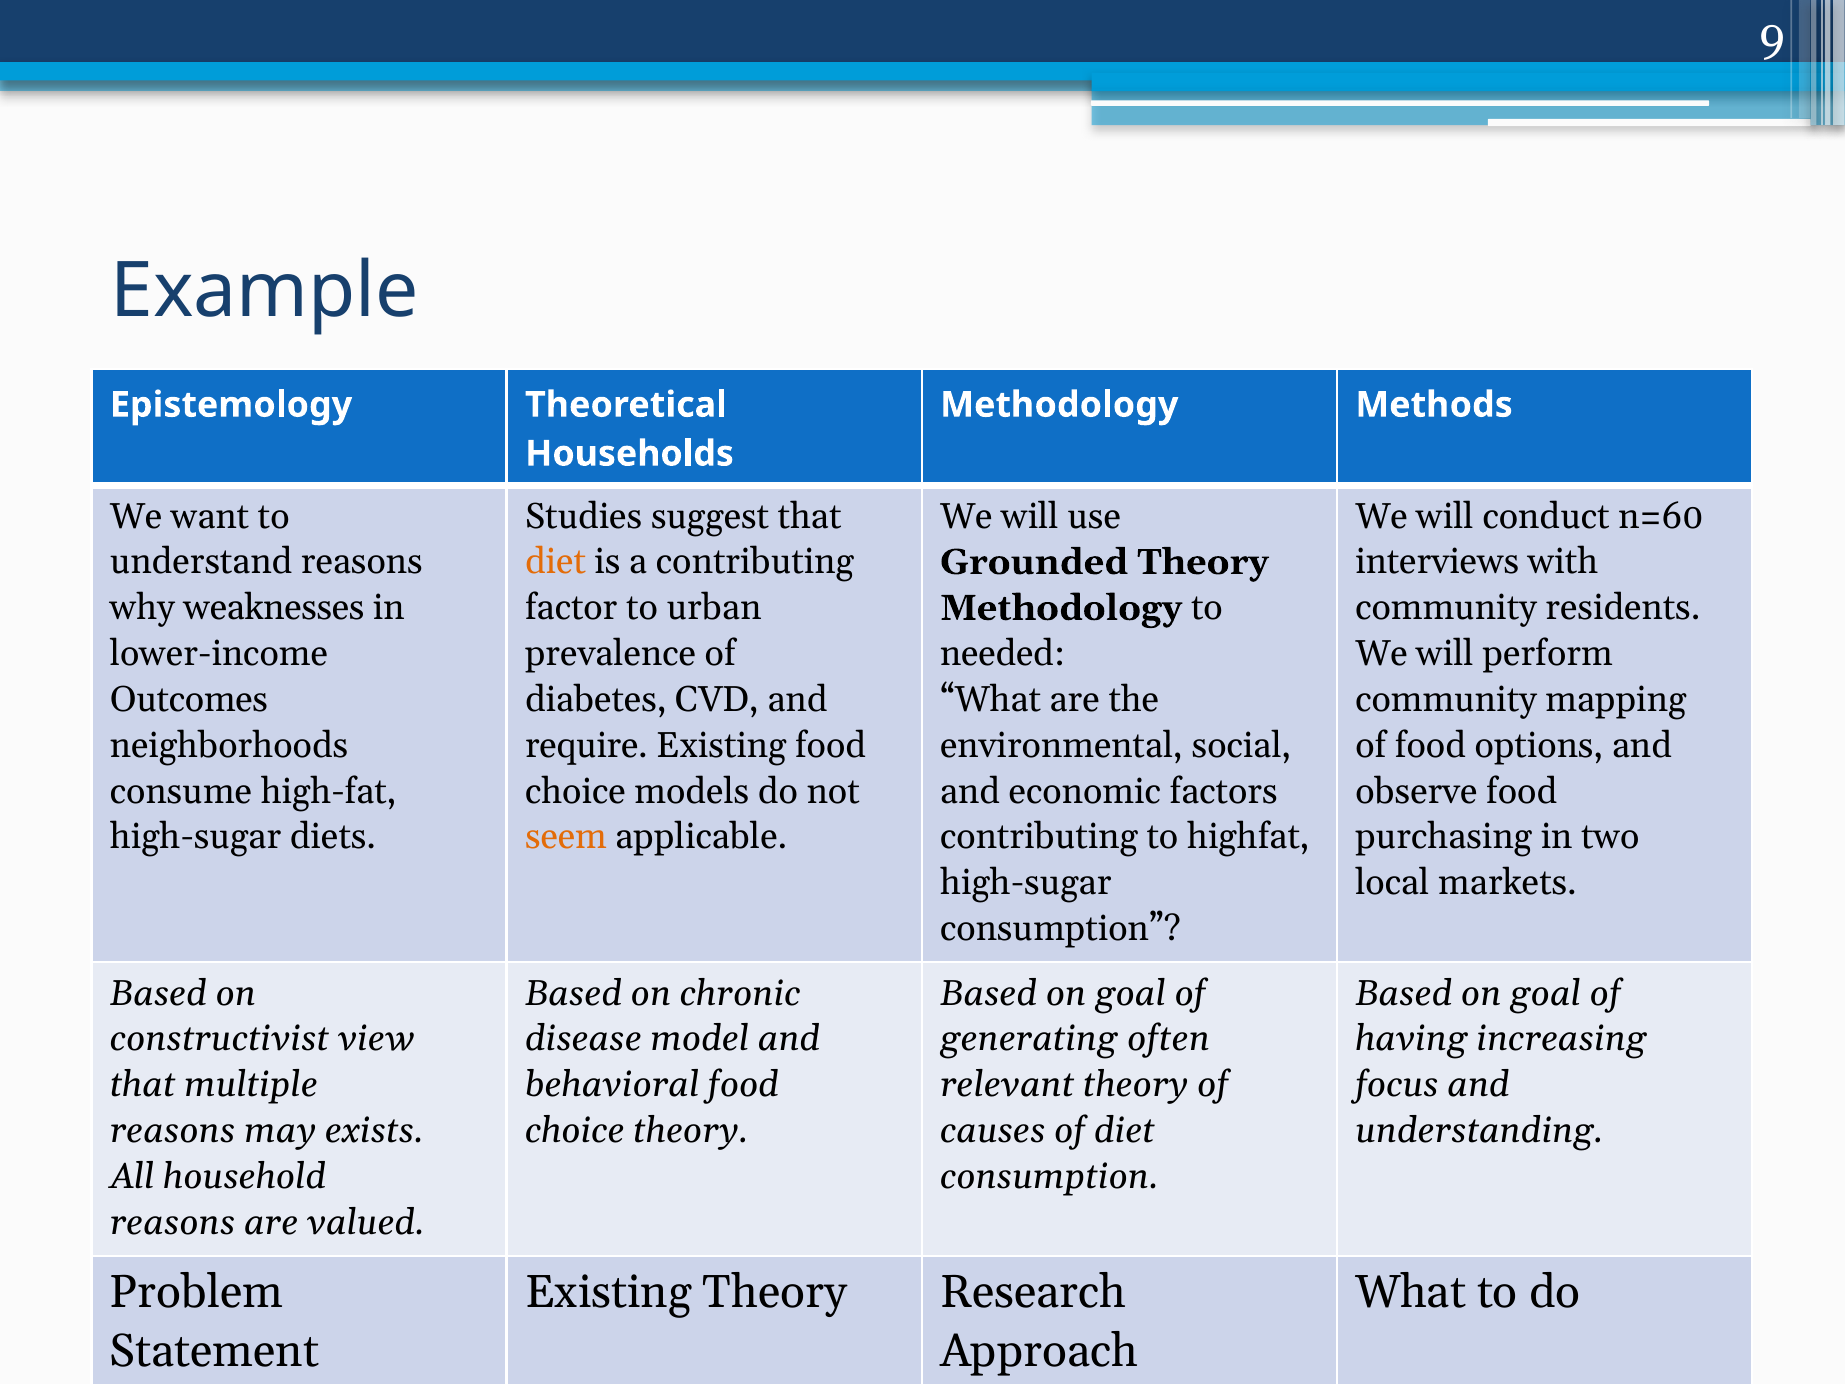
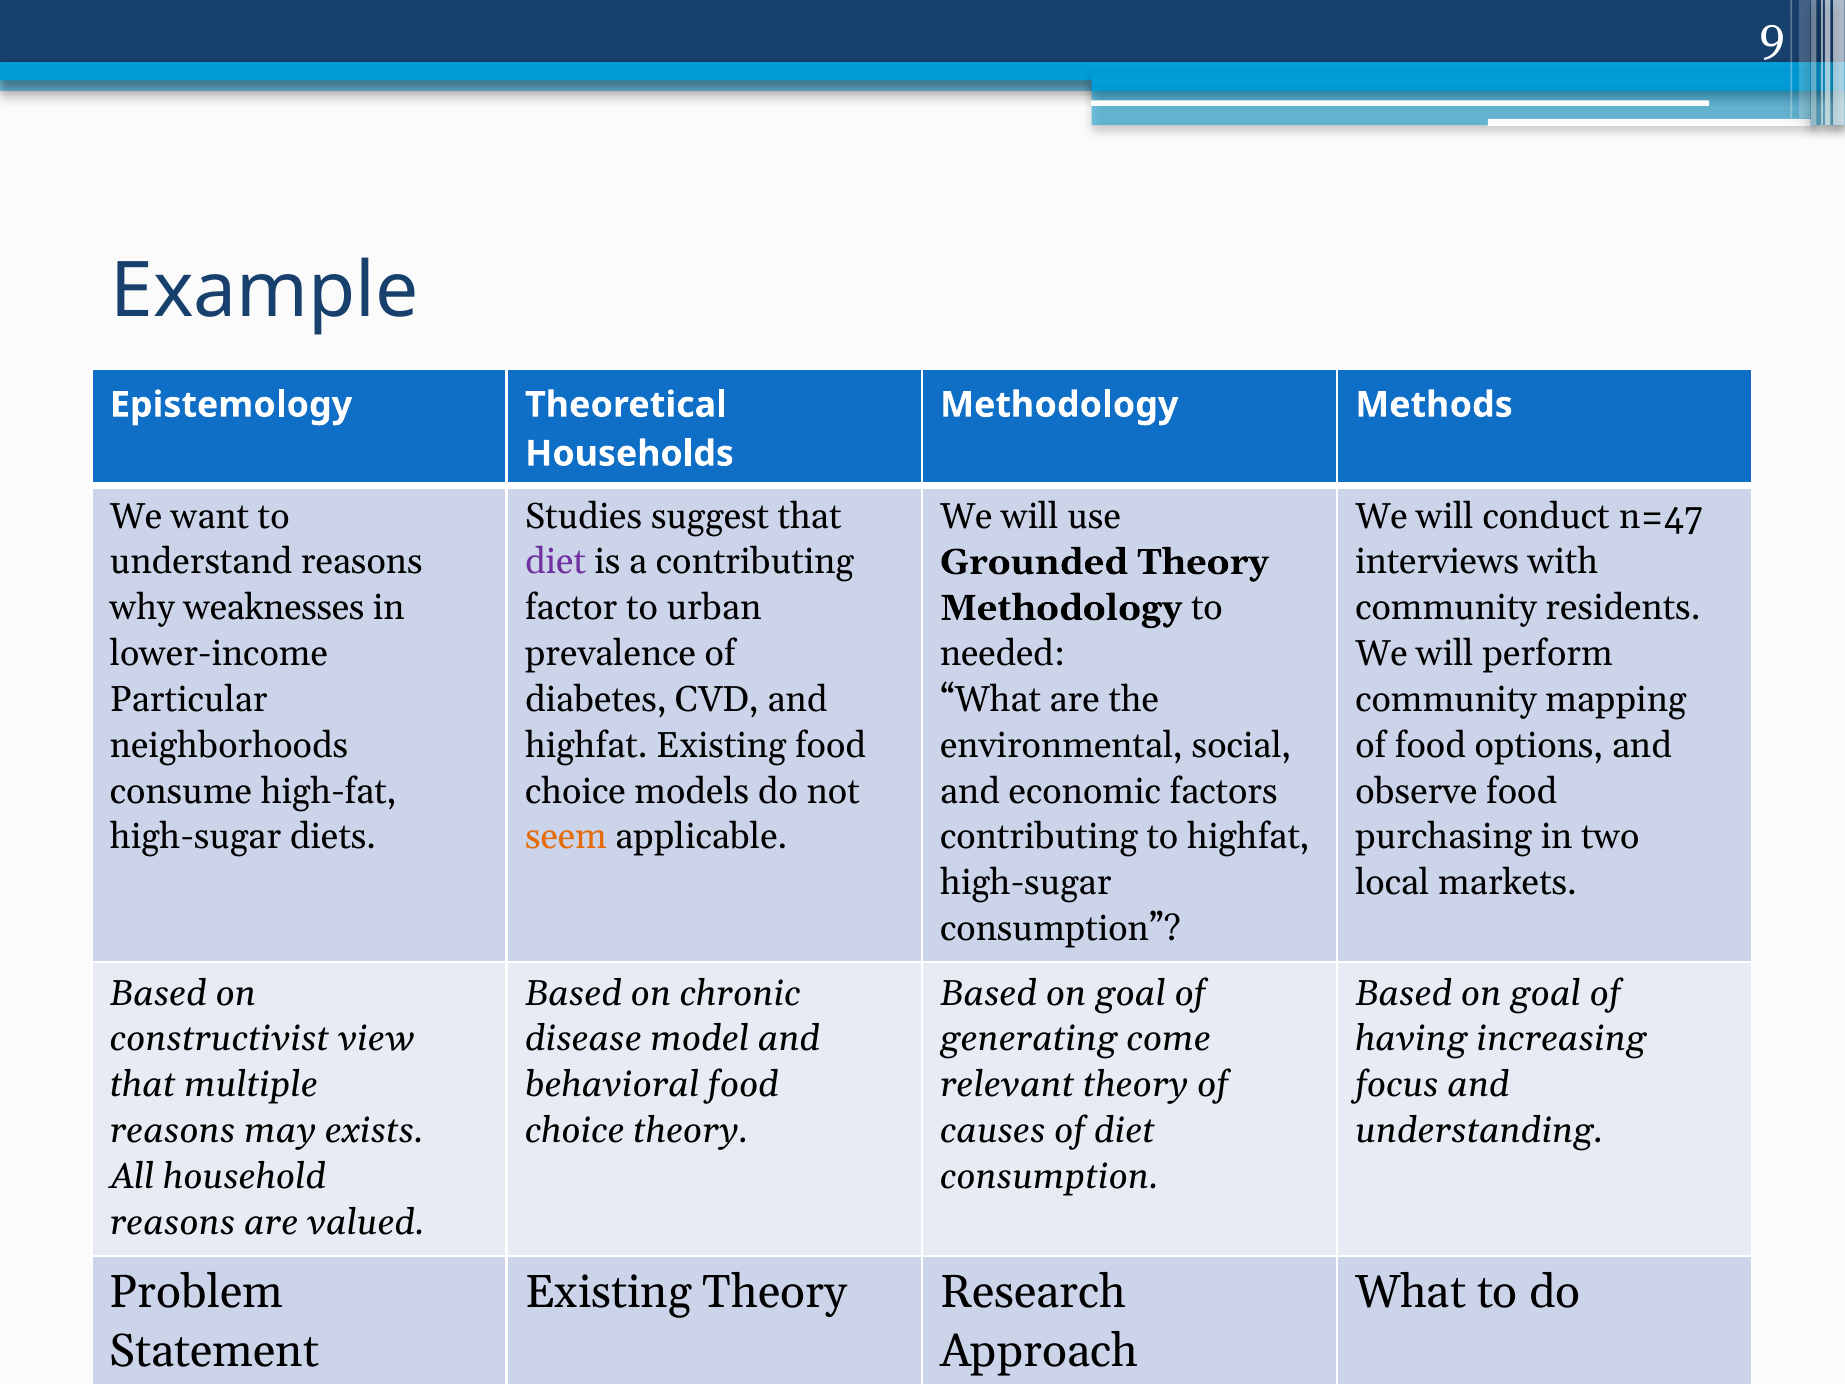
n=60: n=60 -> n=47 (1661, 516)
diet colour: orange -> purple (555, 562)
Outcomes: Outcomes -> Particular (189, 700)
require: require -> highfat (586, 745)
often: often -> come (1169, 1039)
